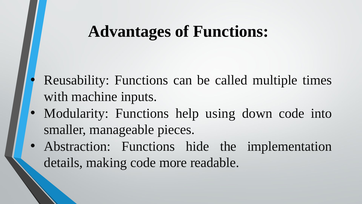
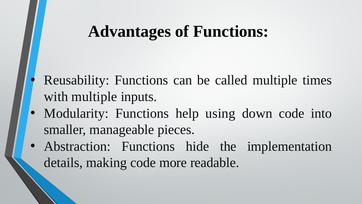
with machine: machine -> multiple (94, 96)
